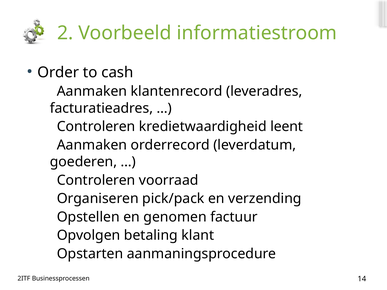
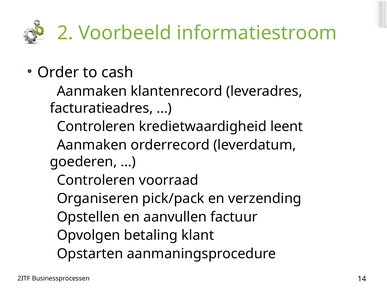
genomen: genomen -> aanvullen (175, 217)
